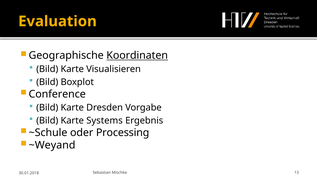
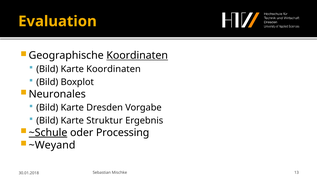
Karte Visualisieren: Visualisieren -> Koordinaten (114, 69)
Conference: Conference -> Neuronales (57, 94)
Systems: Systems -> Struktur (105, 121)
~Schule underline: none -> present (48, 133)
